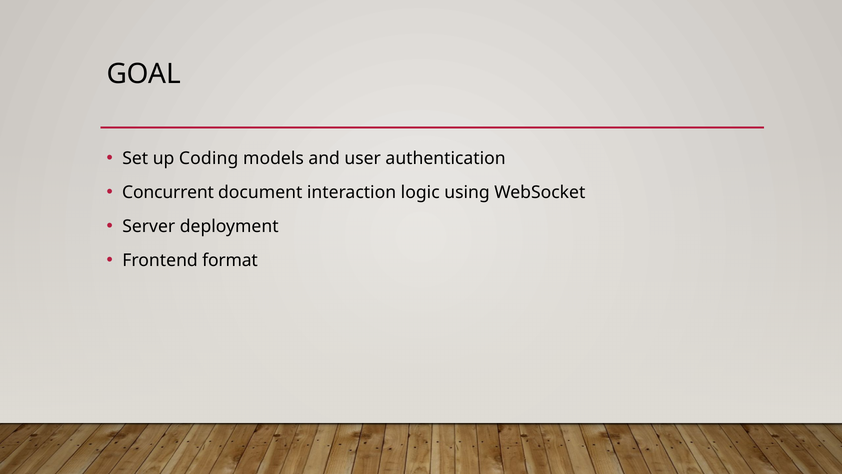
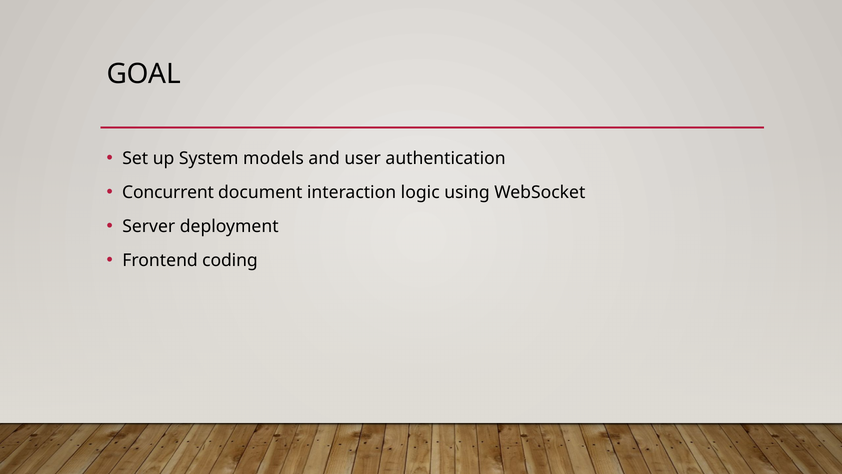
Coding: Coding -> System (209, 158)
format: format -> coding (230, 260)
